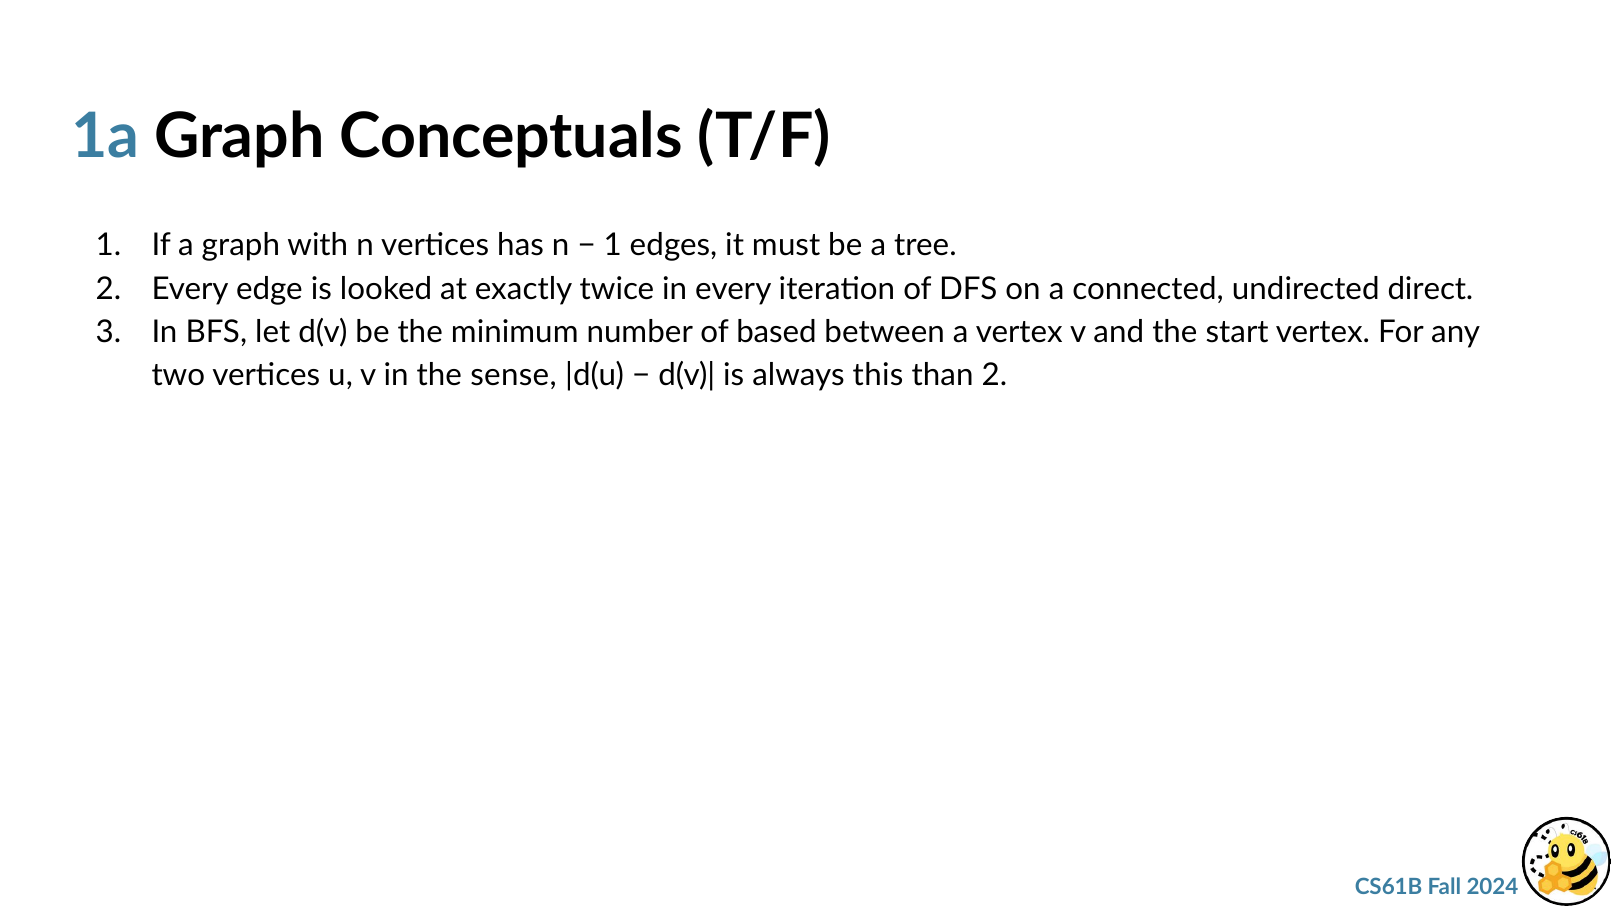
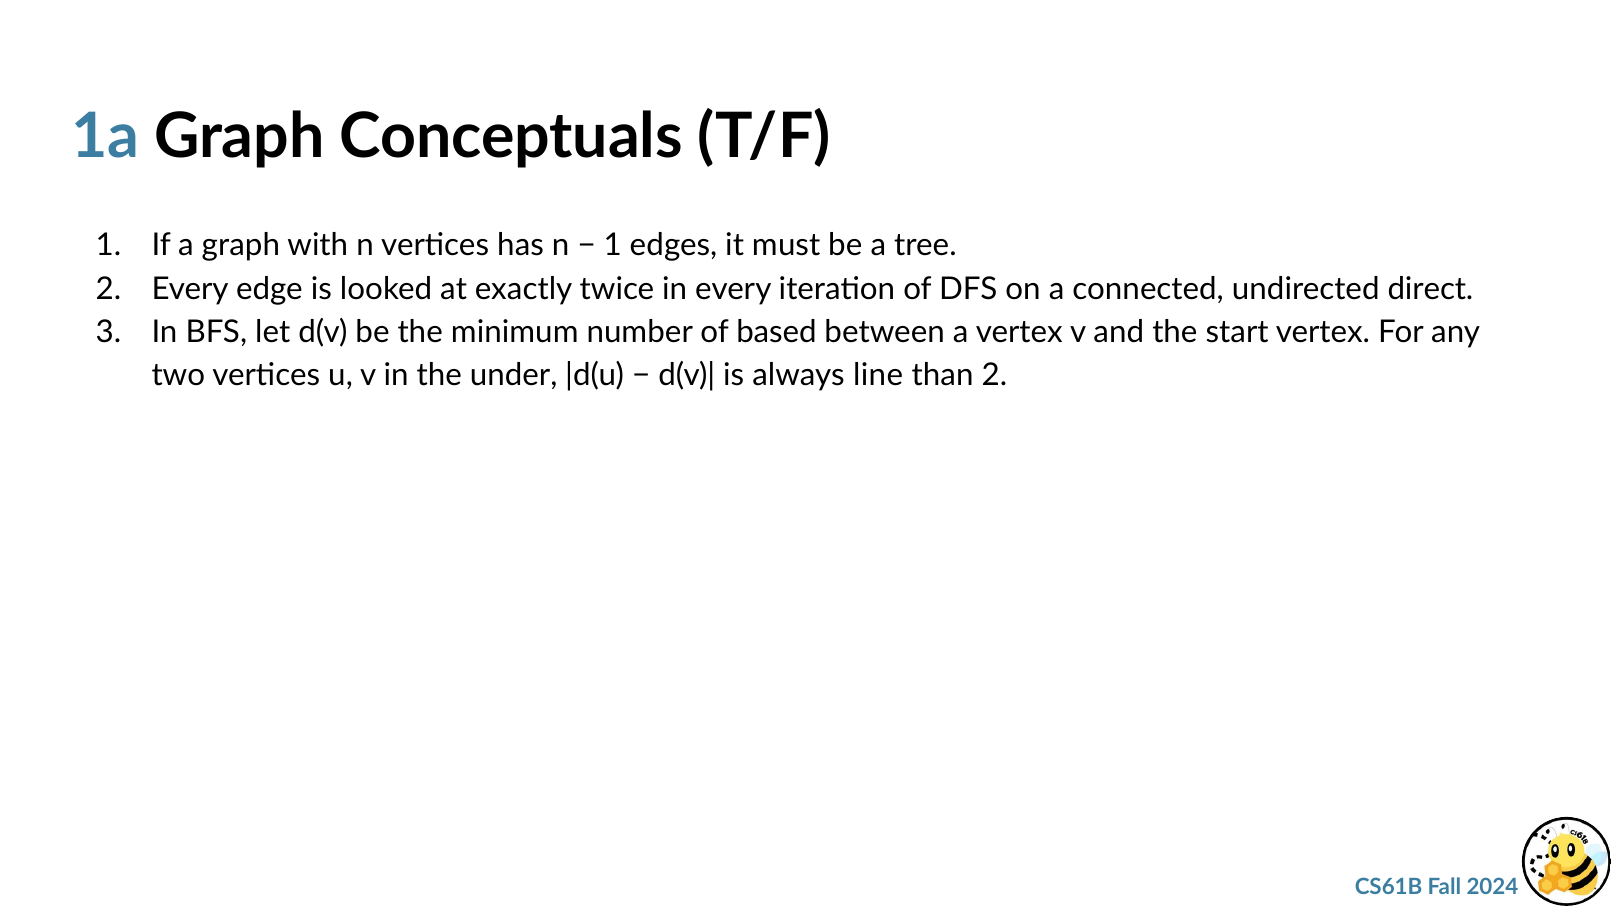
sense: sense -> under (514, 375)
this: this -> line (878, 375)
